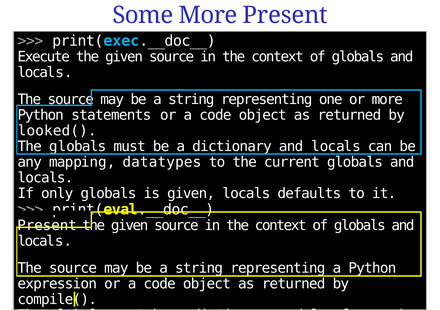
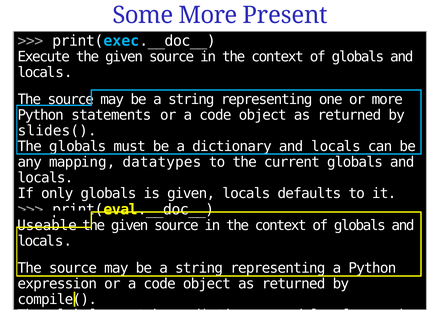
looked(: looked( -> slides( (57, 131)
Present: Present -> Useable (47, 225)
